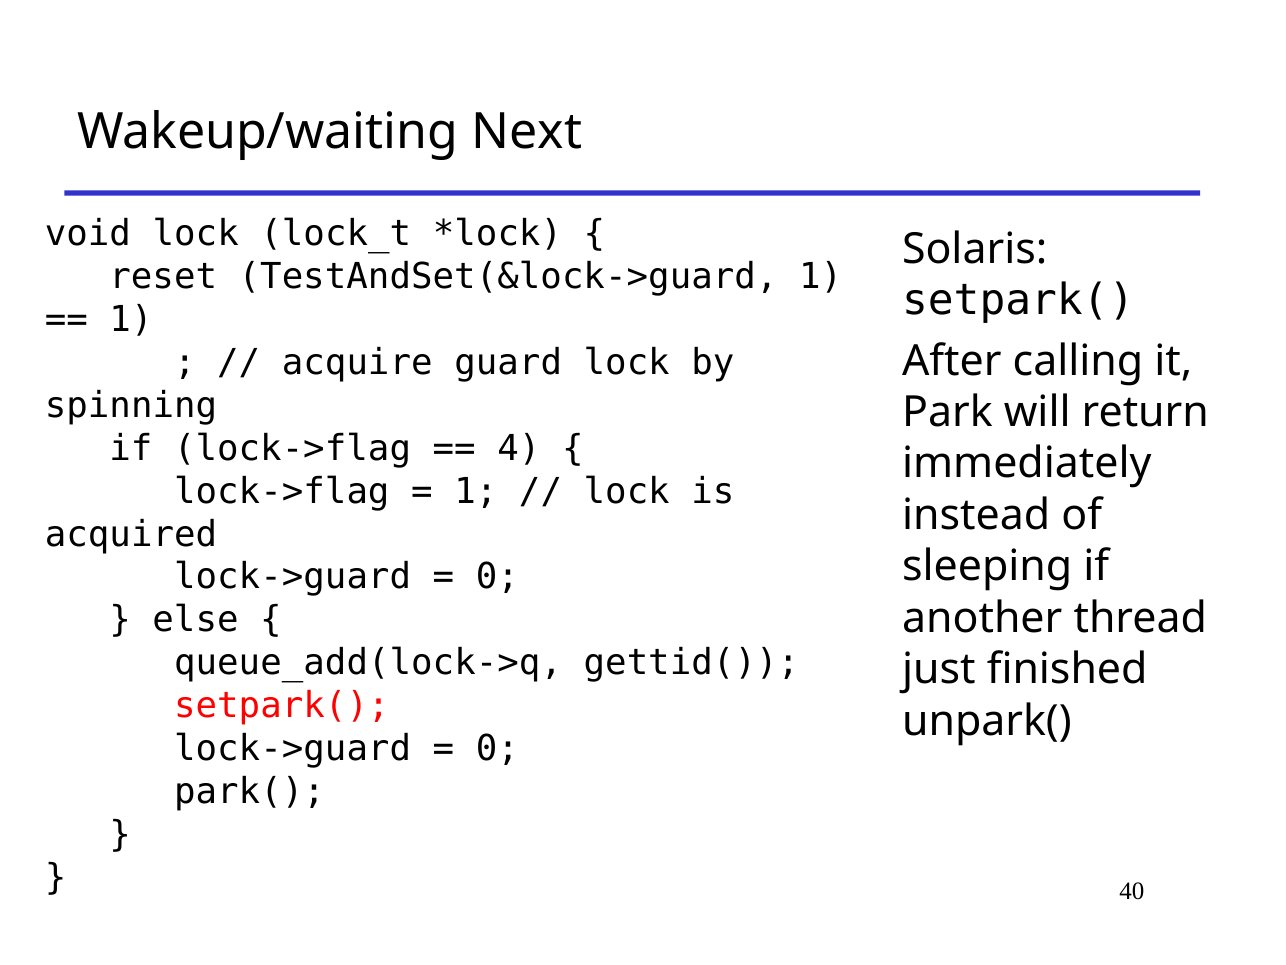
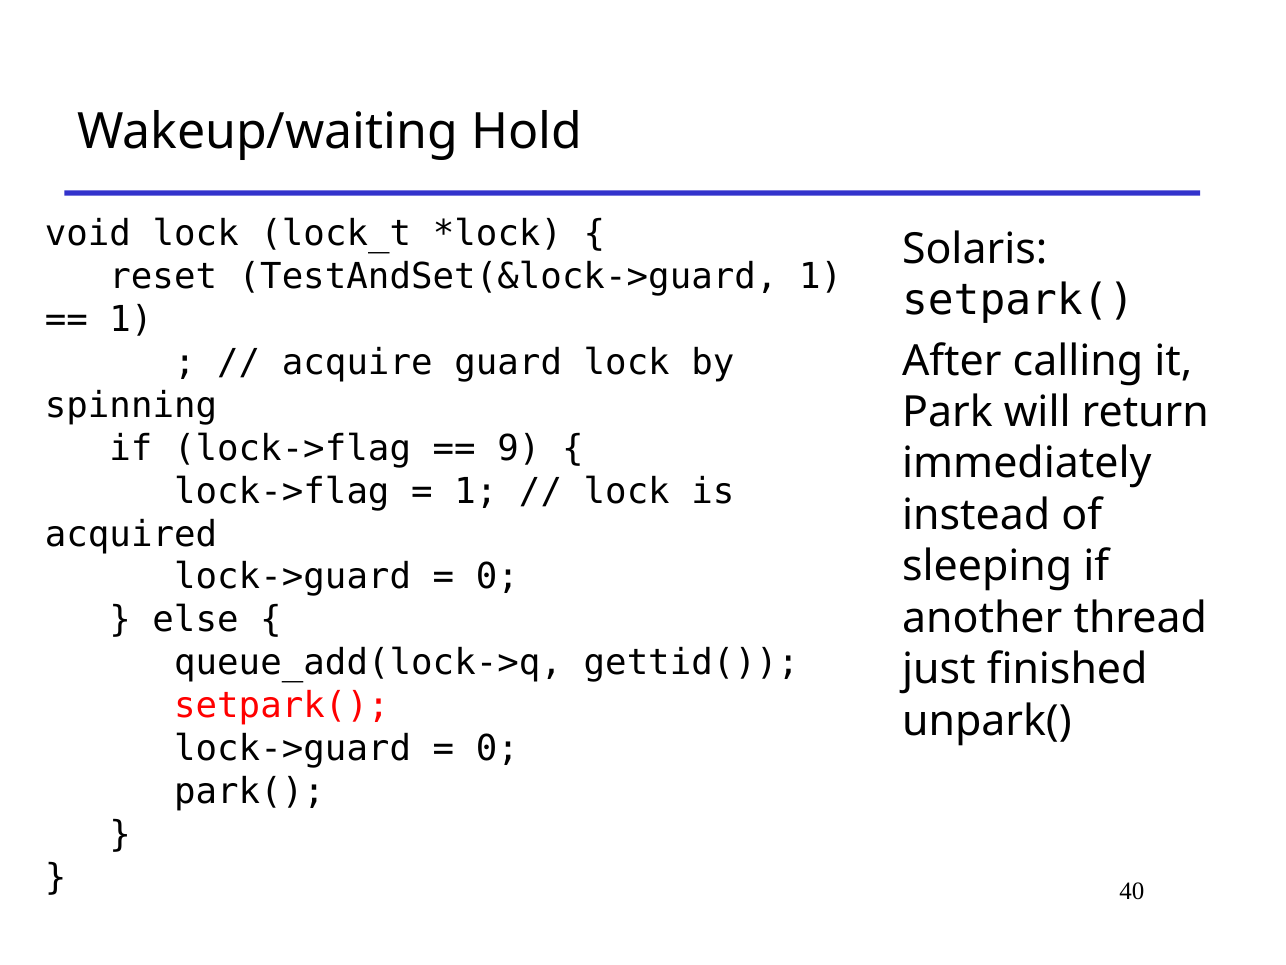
Next: Next -> Hold (527, 132)
4: 4 -> 9 (519, 448)
